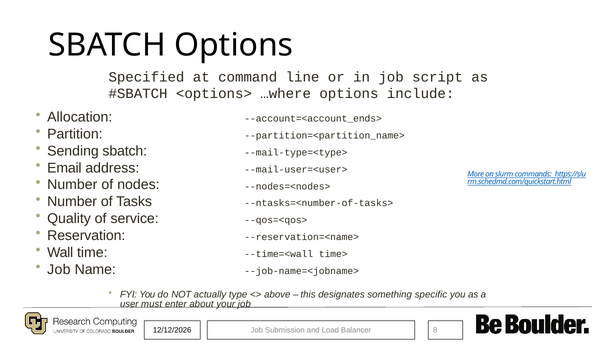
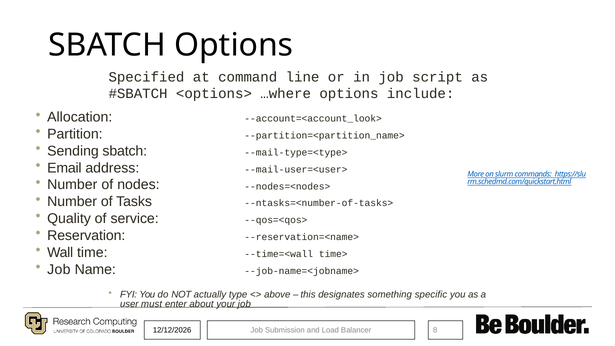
--account=<account_ends>: --account=<account_ends> -> --account=<account_look> (313, 119)
